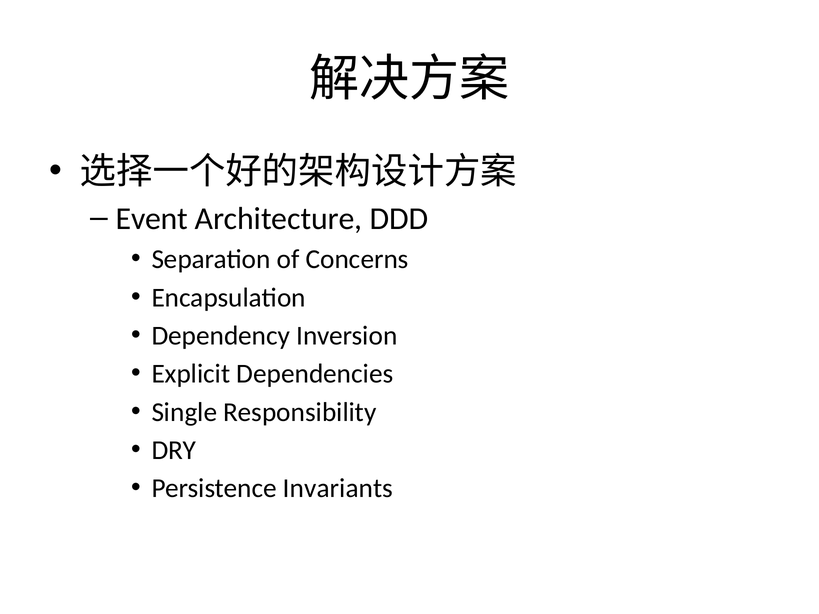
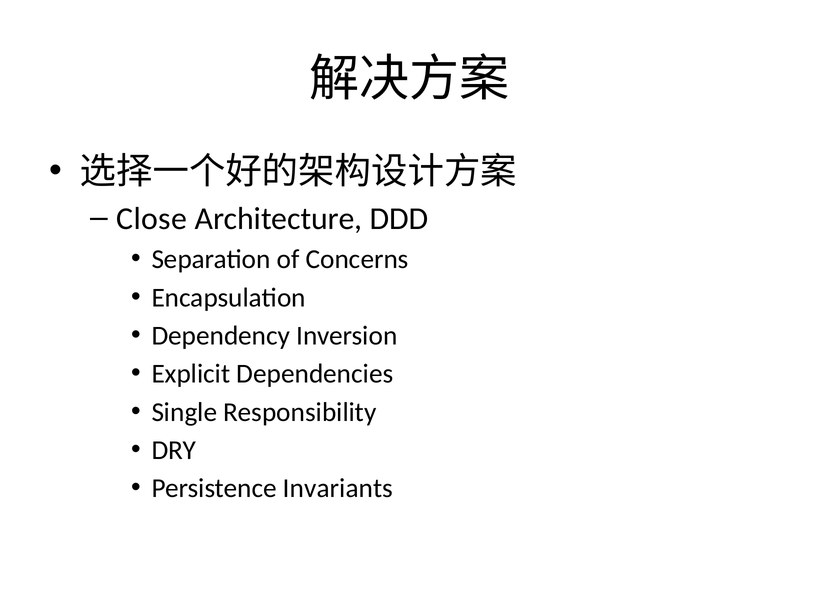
Event: Event -> Close (152, 219)
